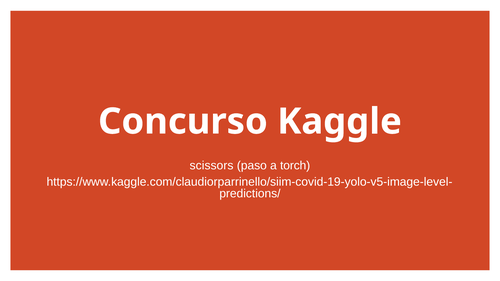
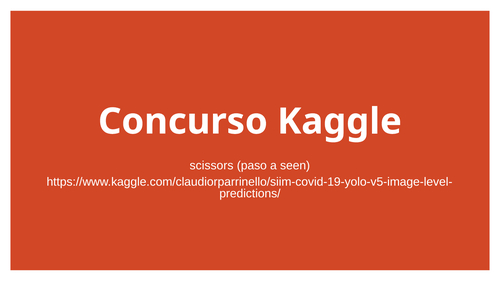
torch: torch -> seen (295, 166)
